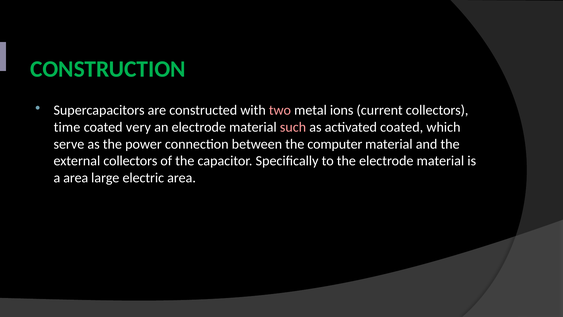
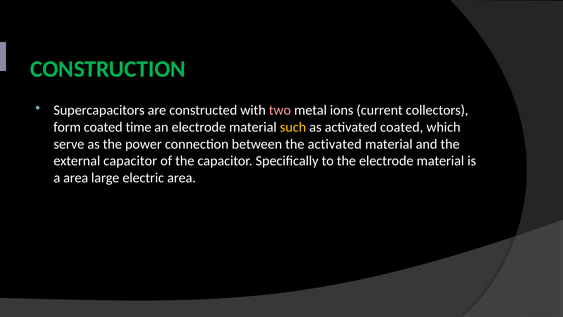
time: time -> form (67, 127)
very: very -> time (139, 127)
such colour: pink -> yellow (293, 127)
the computer: computer -> activated (335, 144)
external collectors: collectors -> capacitor (130, 161)
